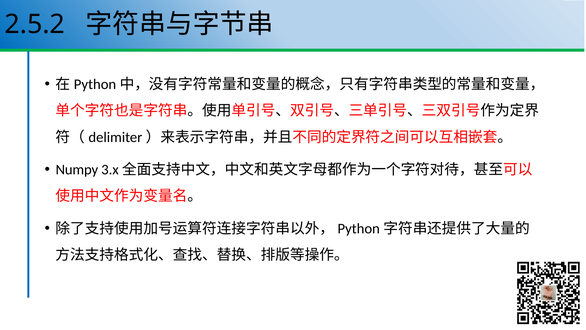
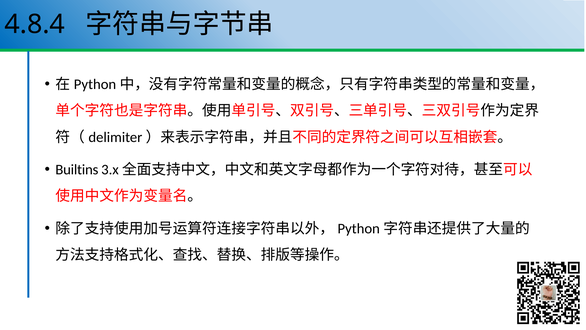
2.5.2: 2.5.2 -> 4.8.4 (35, 24)
Numpy: Numpy -> Builtins (77, 170)
